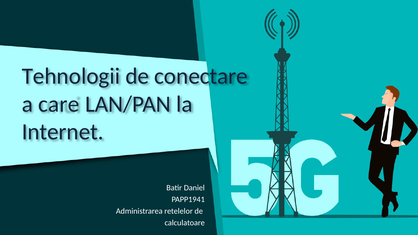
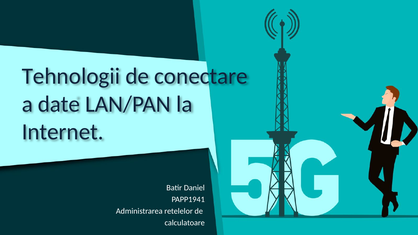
care: care -> date (59, 104)
